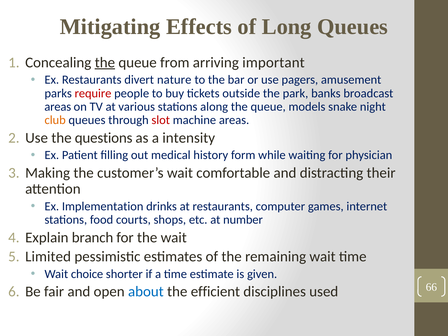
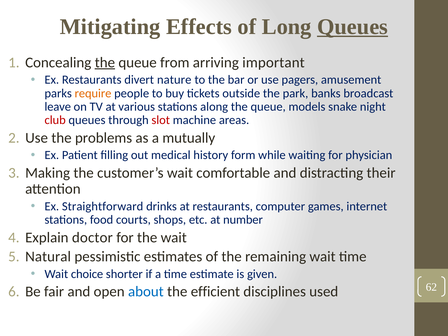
Queues underline: none -> present (353, 27)
require colour: red -> orange (93, 93)
areas: areas -> leave (58, 107)
club colour: orange -> red (55, 120)
questions: questions -> problems (104, 138)
intensity: intensity -> mutually (189, 138)
Implementation: Implementation -> Straightforward (103, 206)
branch: branch -> doctor (92, 238)
Limited: Limited -> Natural (48, 257)
66: 66 -> 62 (431, 287)
